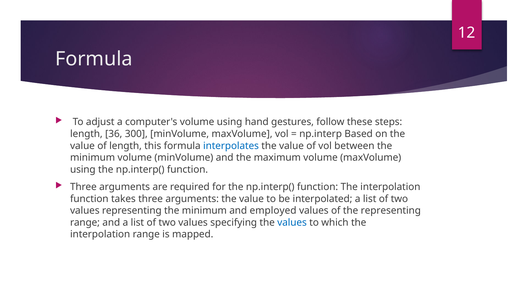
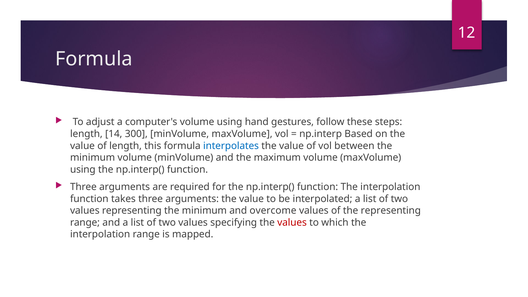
36: 36 -> 14 (114, 134)
employed: employed -> overcome (273, 211)
values colour: blue -> red (292, 222)
